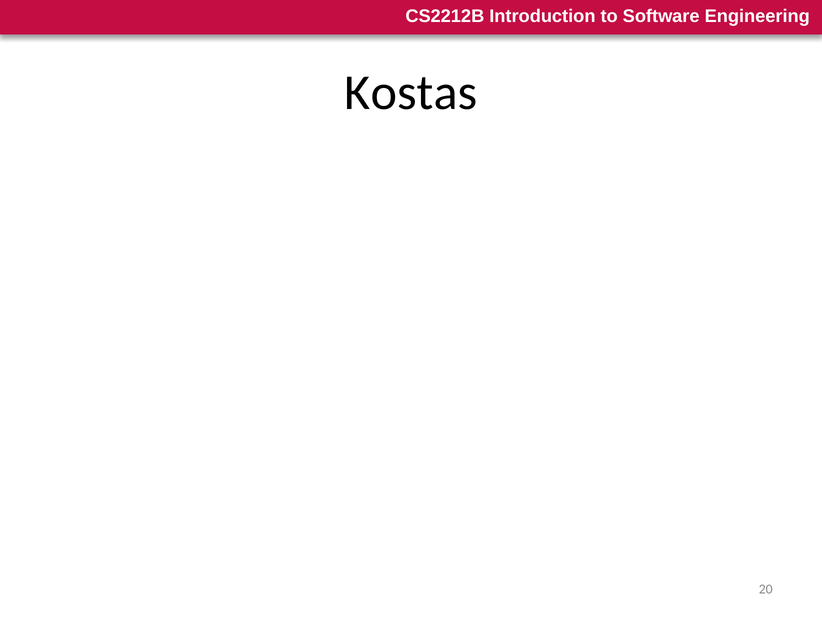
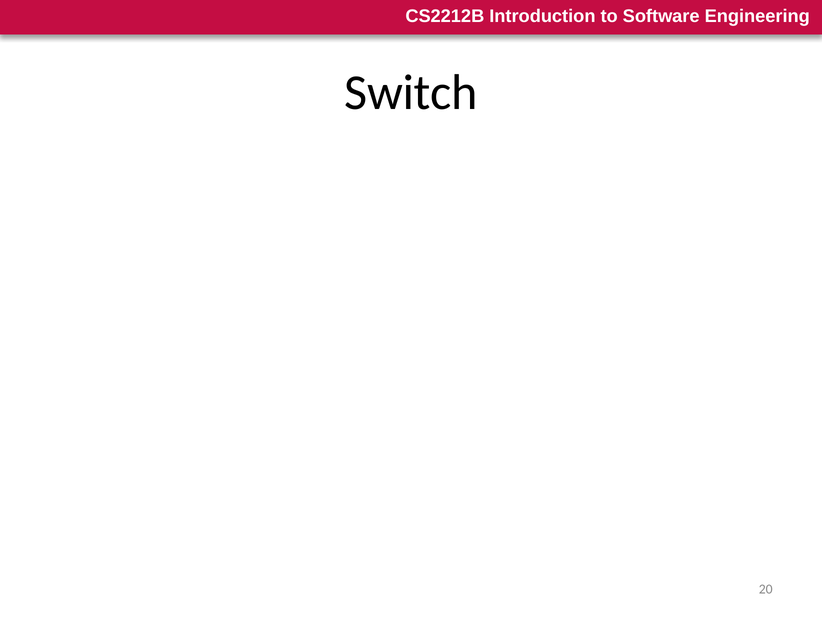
Kostas: Kostas -> Switch (411, 92)
